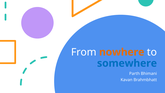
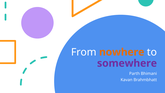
somewhere colour: blue -> purple (127, 63)
